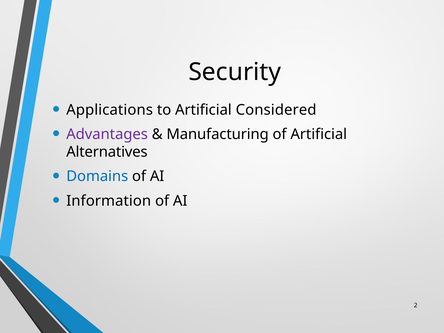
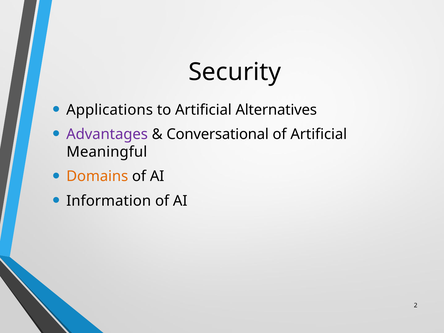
Considered: Considered -> Alternatives (276, 110)
Manufacturing: Manufacturing -> Conversational (218, 134)
Alternatives: Alternatives -> Meaningful (107, 152)
Domains colour: blue -> orange (97, 176)
